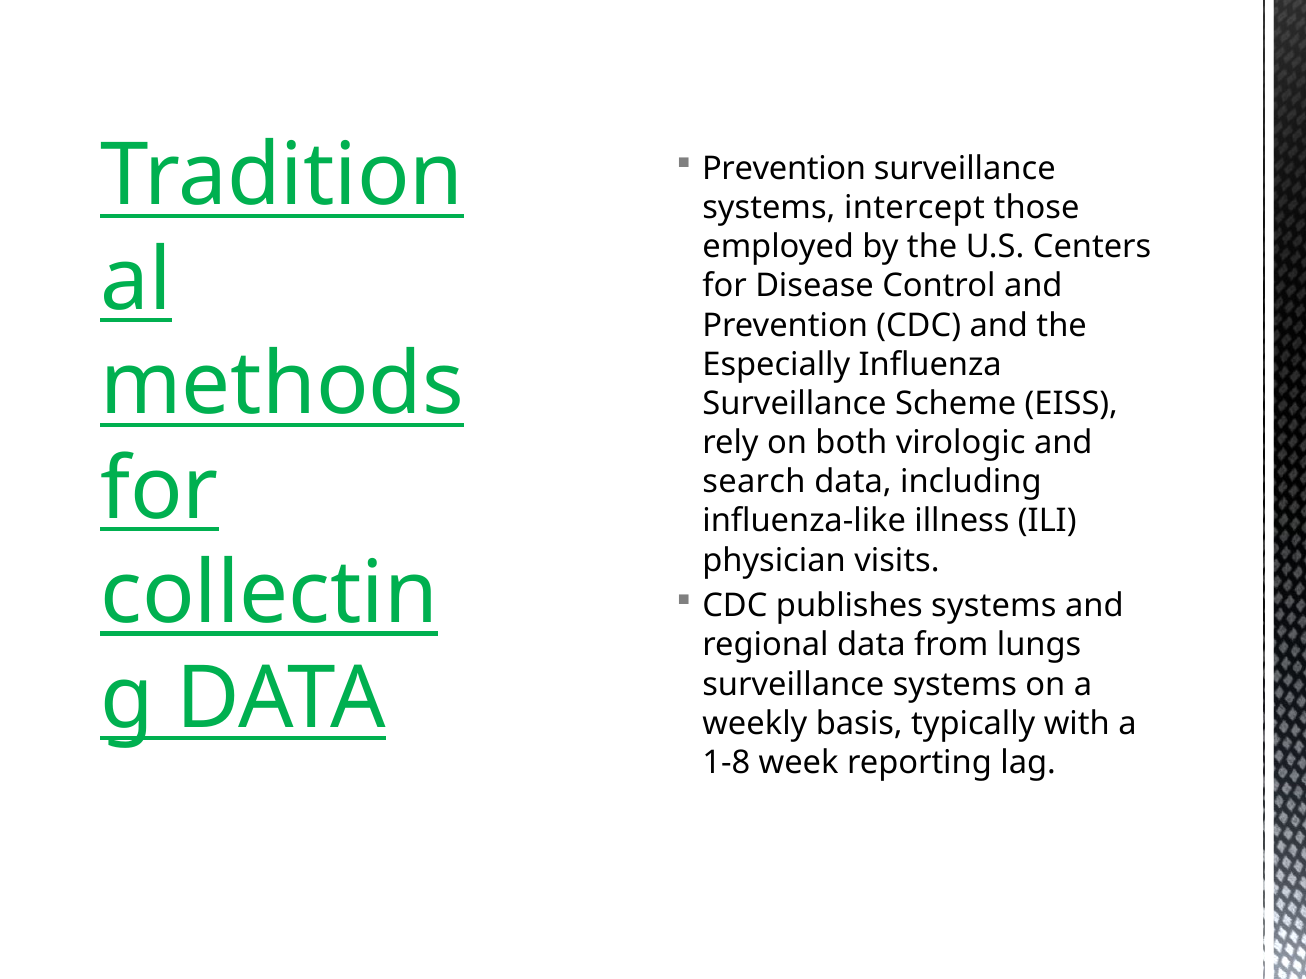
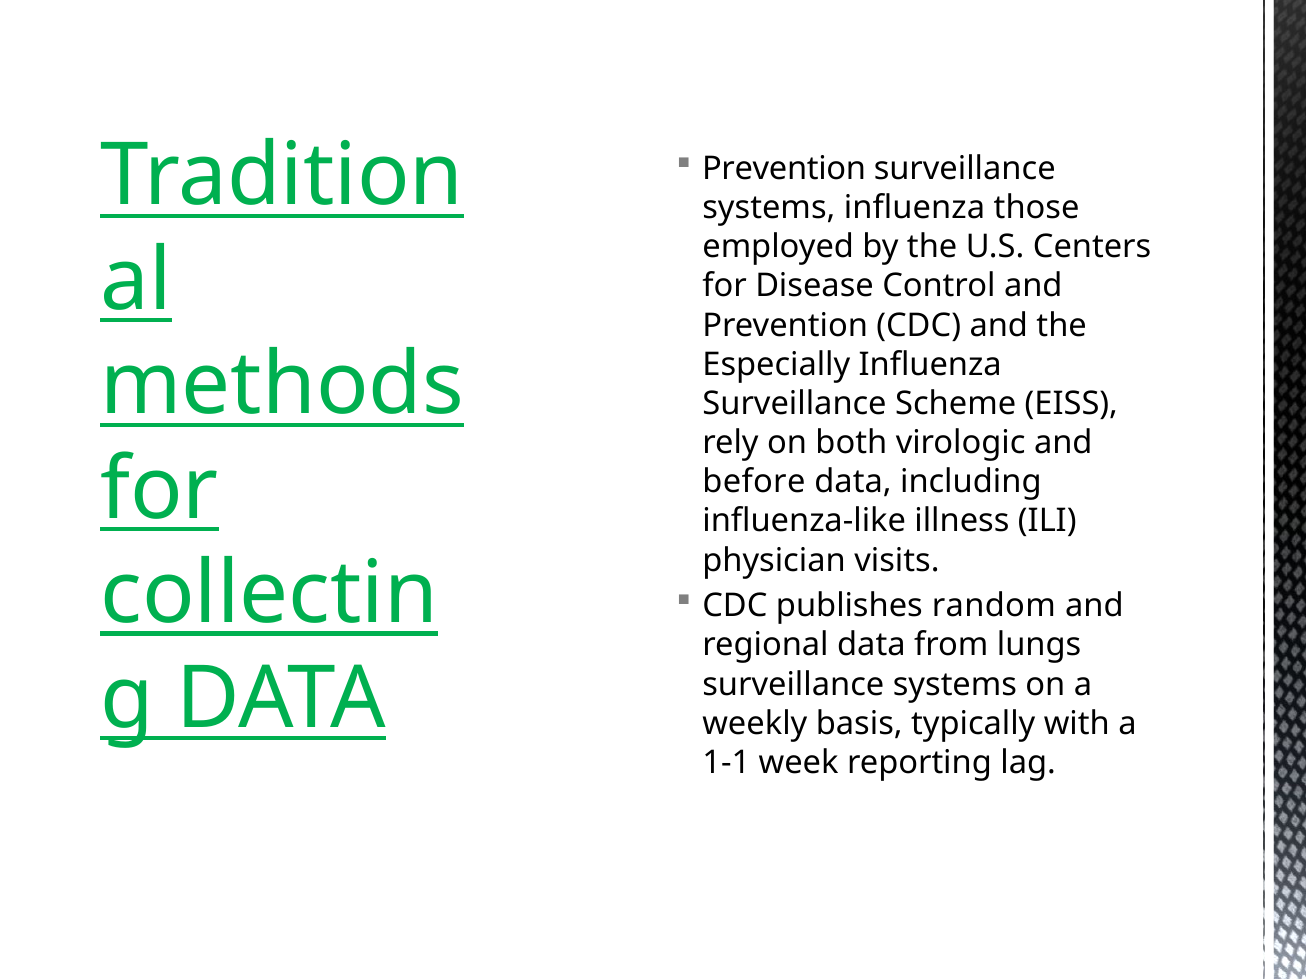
systems intercept: intercept -> influenza (915, 208)
search: search -> before (754, 482)
publishes systems: systems -> random (994, 606)
1-8: 1-8 -> 1-1 (726, 763)
